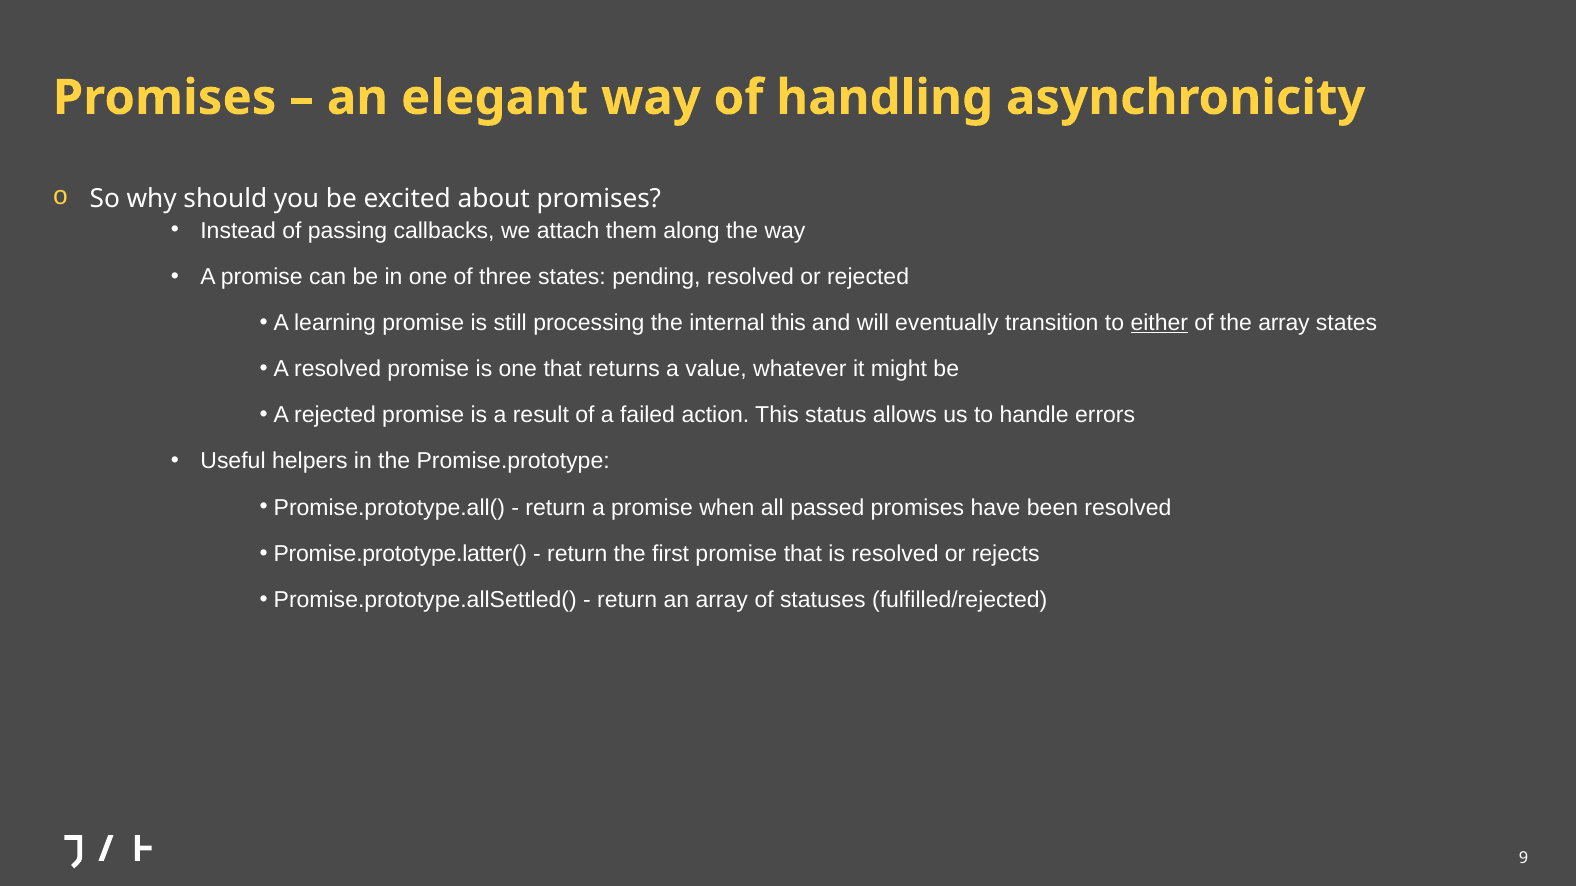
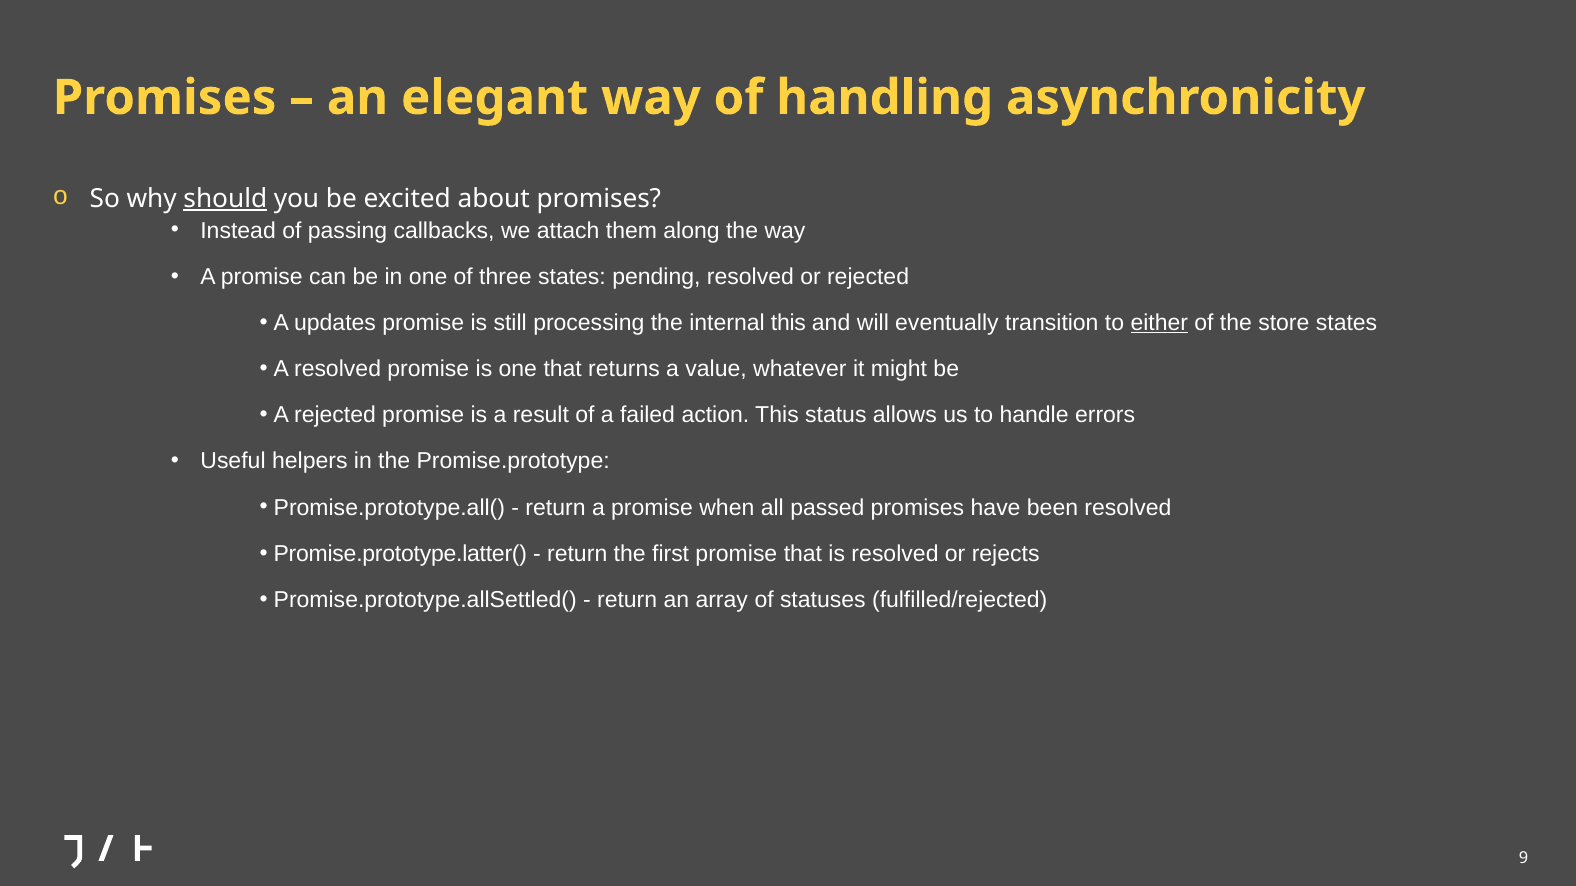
should underline: none -> present (225, 199)
learning: learning -> updates (335, 323)
the array: array -> store (1284, 323)
